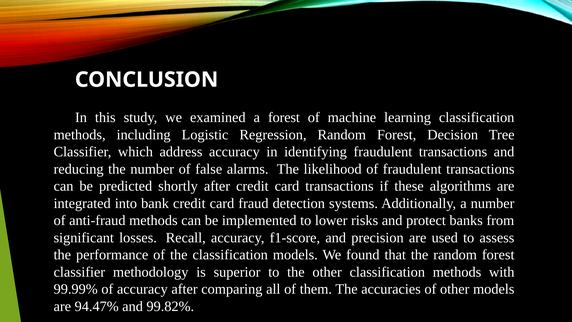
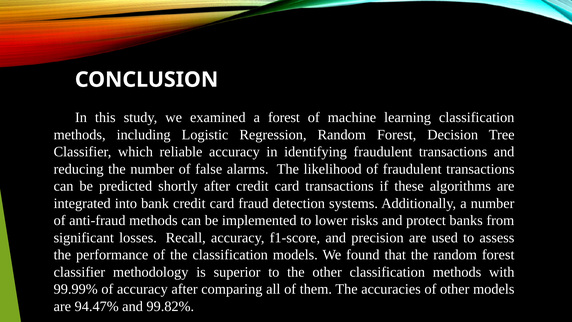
address: address -> reliable (181, 152)
